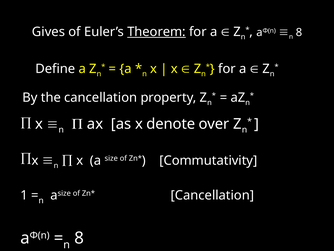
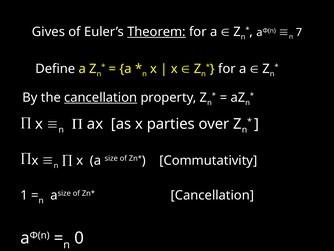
8: 8 -> 7 (299, 32)
cancellation underline: none -> present (101, 97)
denote: denote -> parties (171, 124)
8: 8 -> 0 (79, 238)
